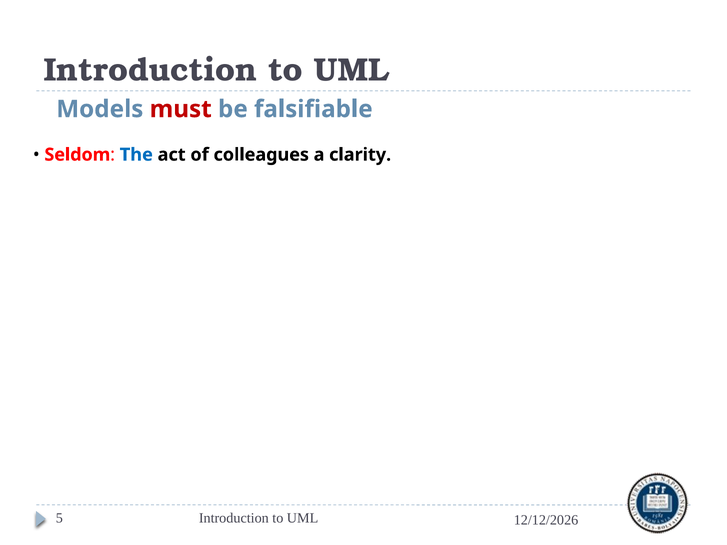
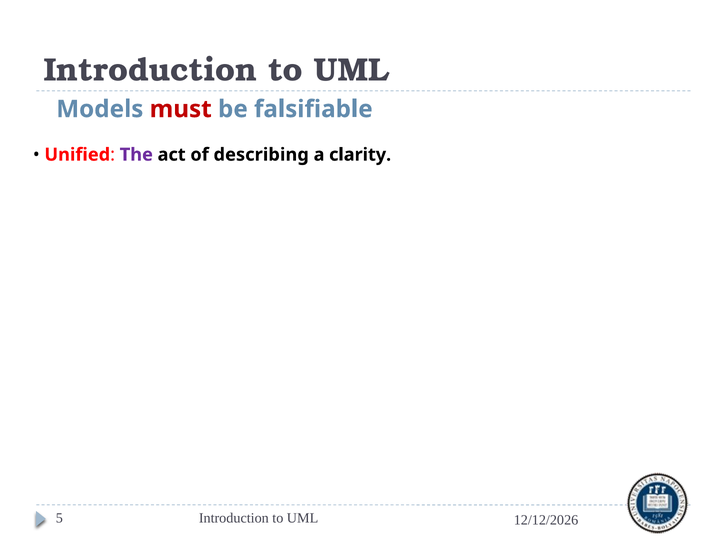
Seldom: Seldom -> Unified (77, 155)
The colour: blue -> purple (136, 155)
colleagues: colleagues -> describing (261, 155)
